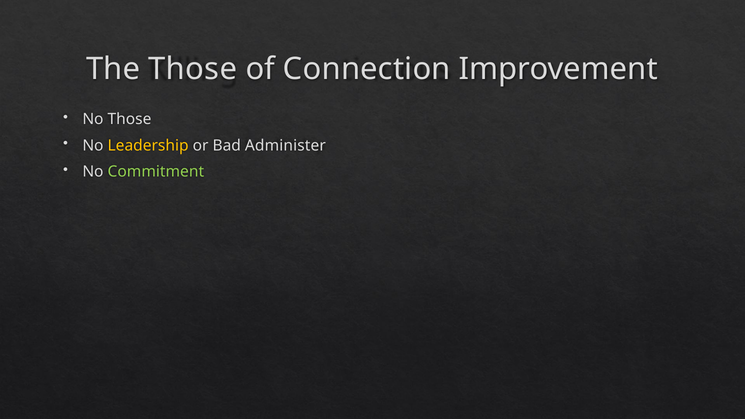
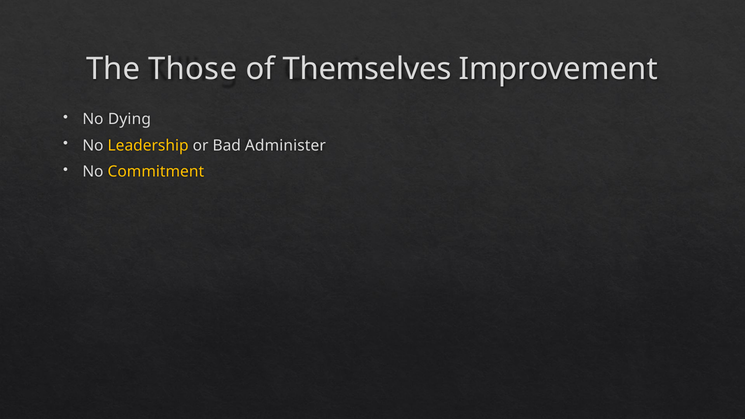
Connection: Connection -> Themselves (367, 69)
No Those: Those -> Dying (129, 119)
Commitment colour: light green -> yellow (156, 172)
